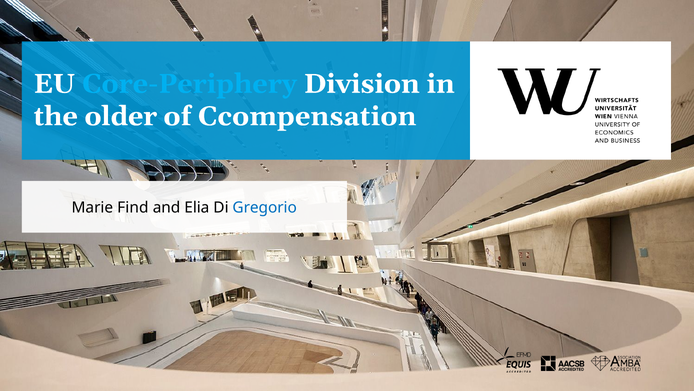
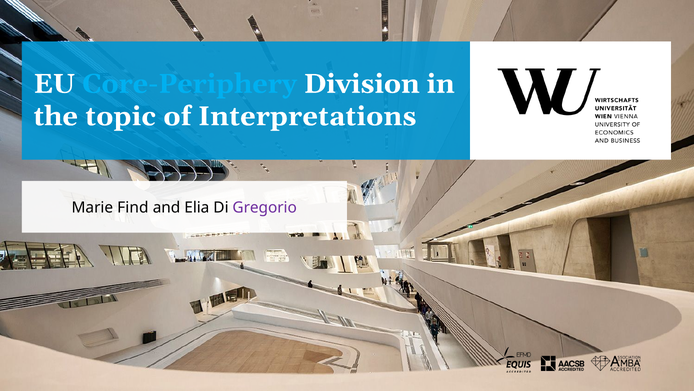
older: older -> topic (121, 116)
Ccompensation: Ccompensation -> Interpretations (307, 116)
Gregorio colour: blue -> purple (265, 207)
